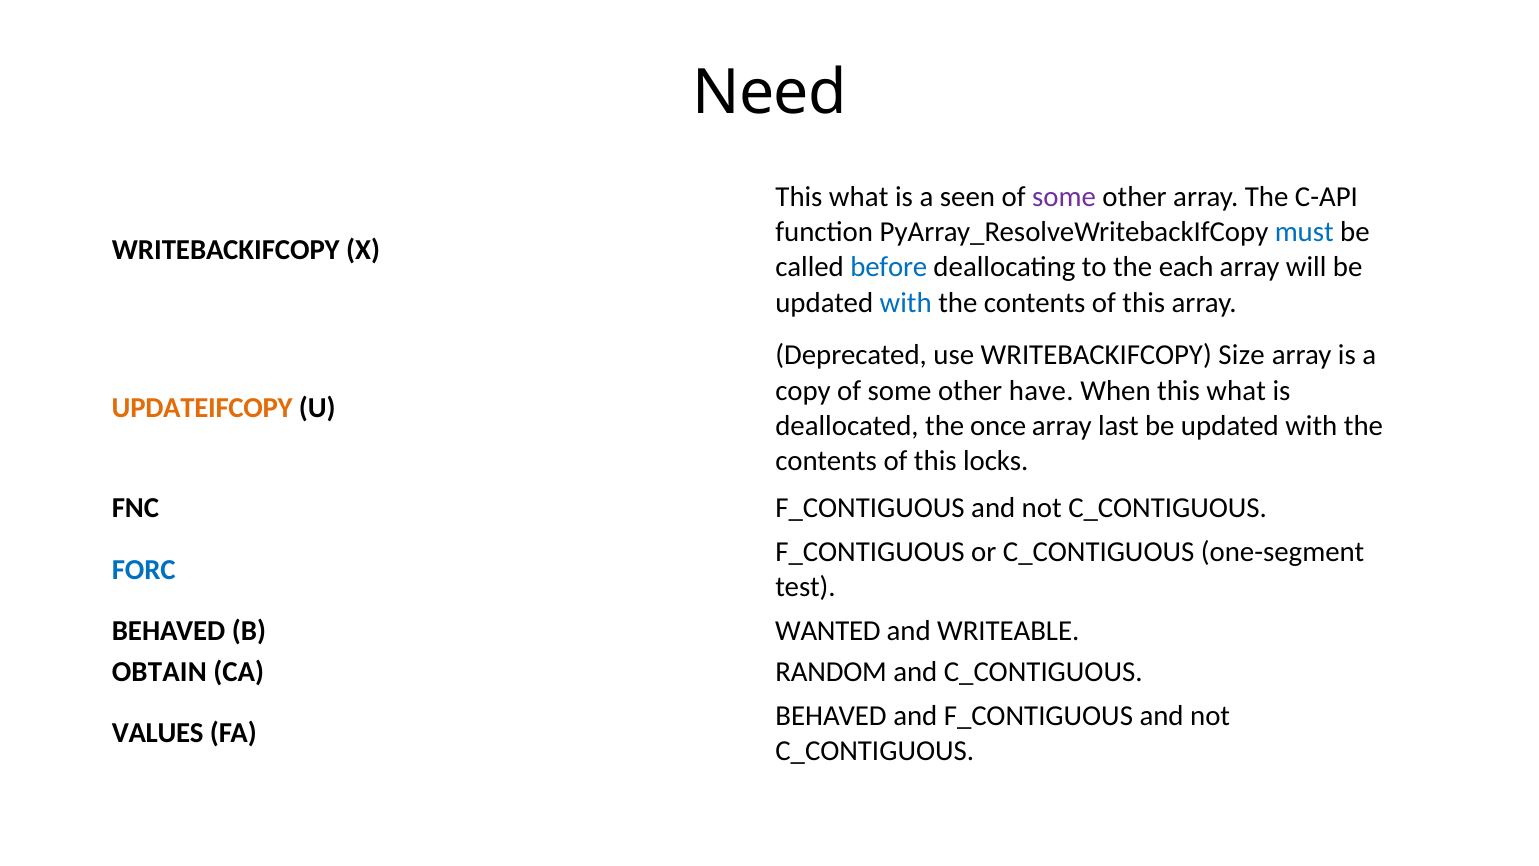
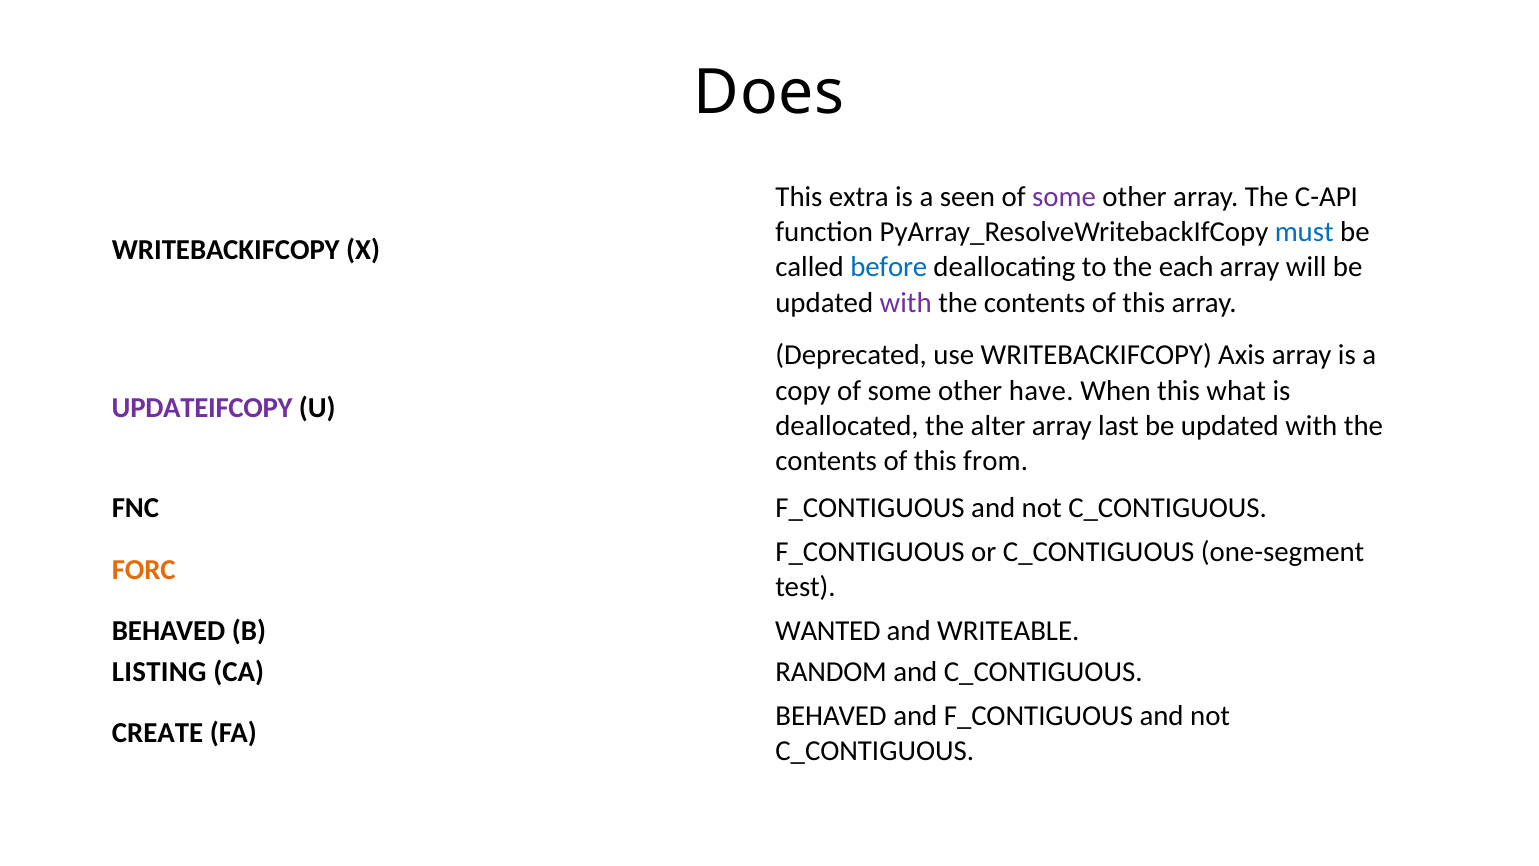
Need: Need -> Does (769, 92)
what: what -> extra (859, 197)
with colour: blue -> purple (906, 302)
Size: Size -> Axis (1242, 355)
UPDATEIFCOPY colour: orange -> purple (202, 408)
once: once -> alter (998, 426)
locks: locks -> from (996, 461)
FORC colour: blue -> orange (144, 569)
OBTAIN: OBTAIN -> LISTING (159, 672)
VALUES: VALUES -> CREATE (158, 733)
